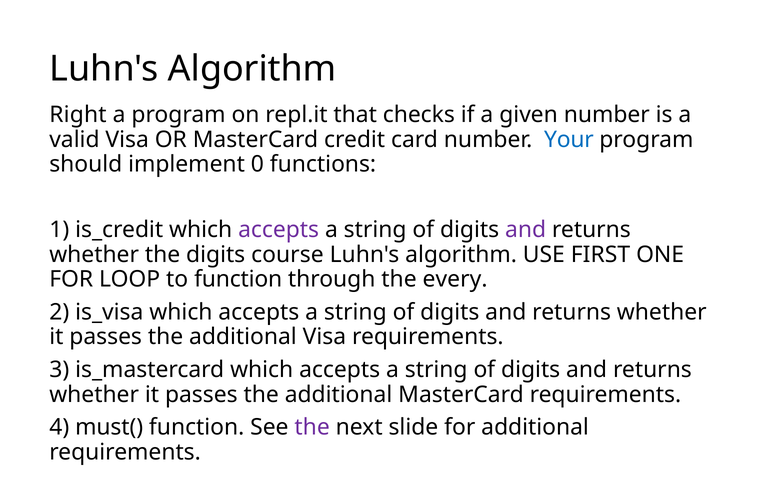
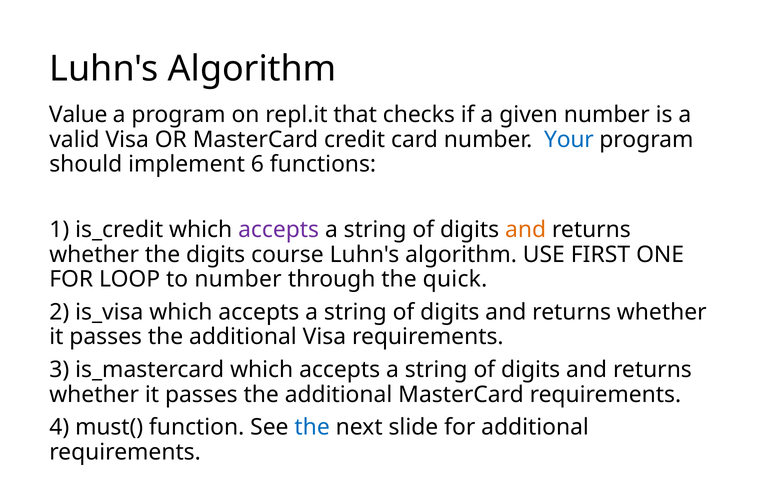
Right: Right -> Value (78, 115)
0: 0 -> 6 (257, 164)
and colour: purple -> orange (526, 230)
to function: function -> number (238, 279)
every: every -> quick (455, 279)
the colour: purple -> blue (312, 427)
